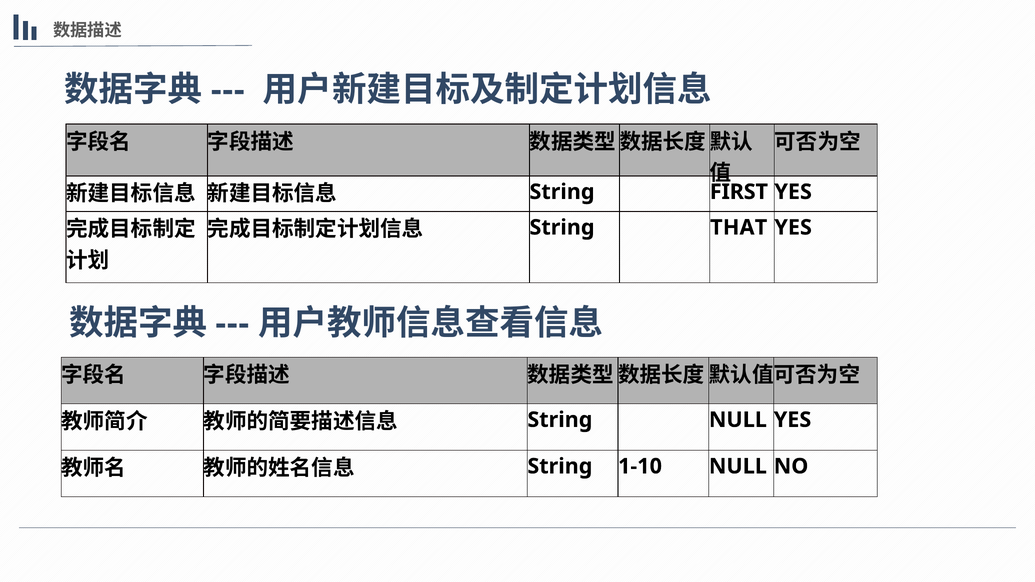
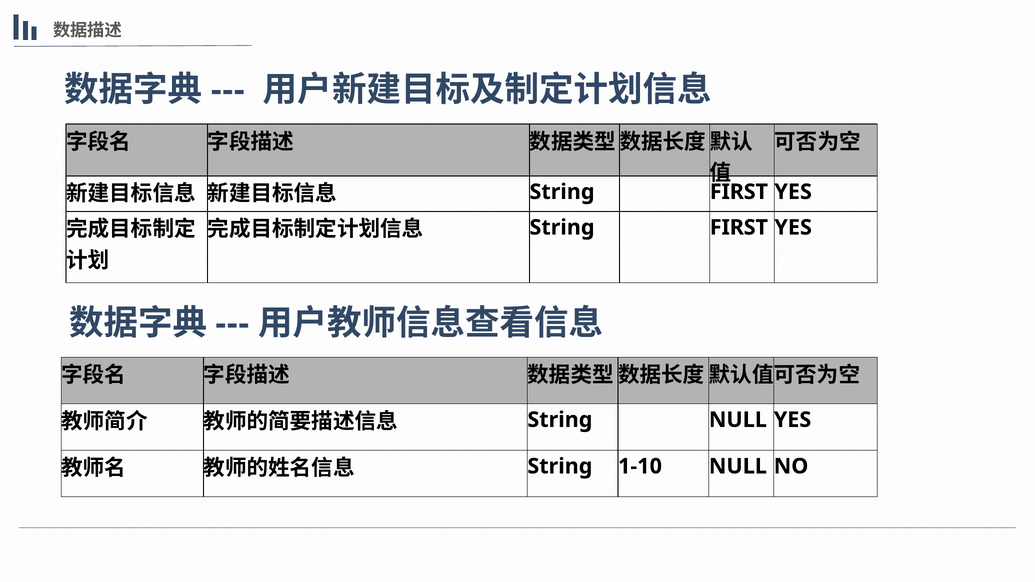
THAT: THAT -> FIRST (739, 228)
